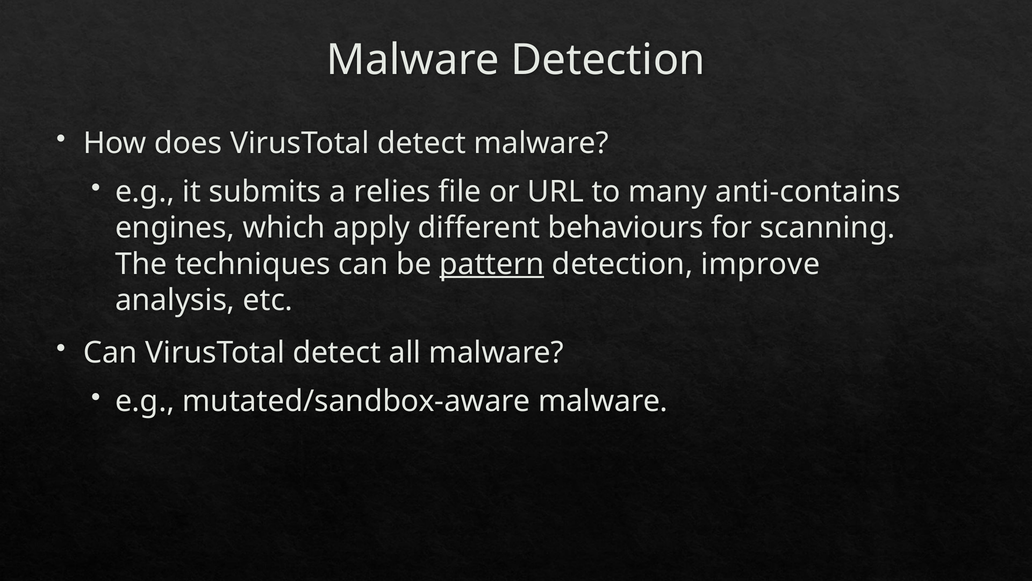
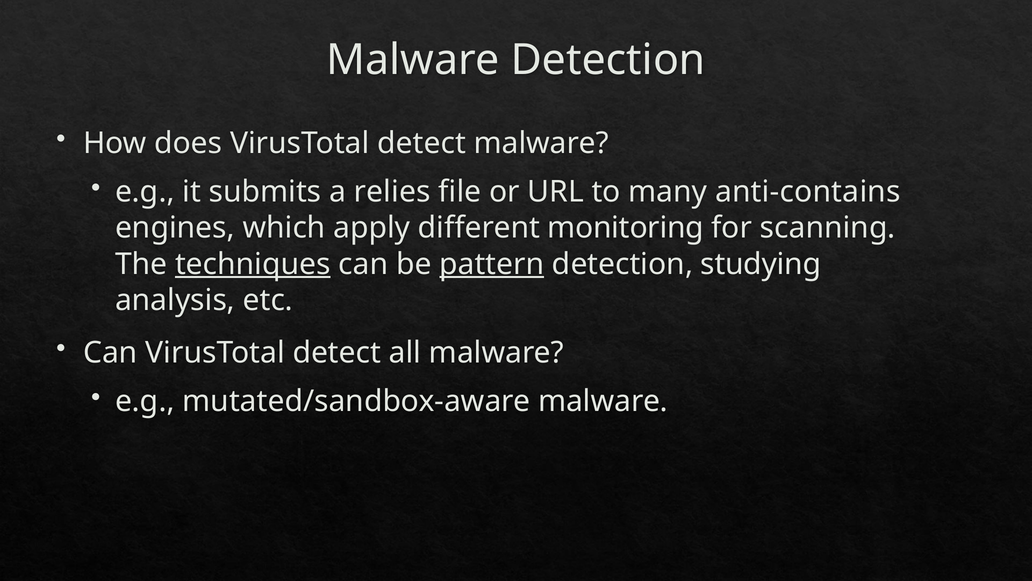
behaviours: behaviours -> monitoring (626, 228)
techniques underline: none -> present (253, 264)
improve: improve -> studying (761, 264)
